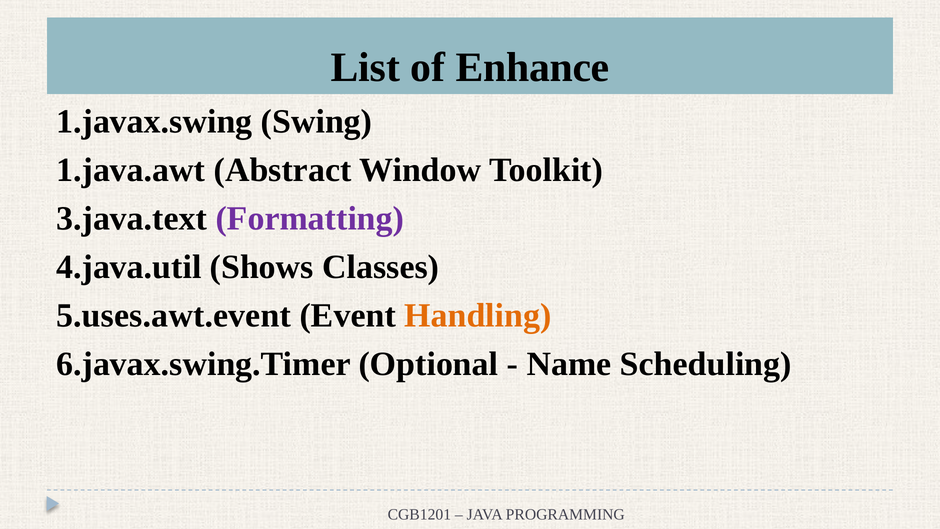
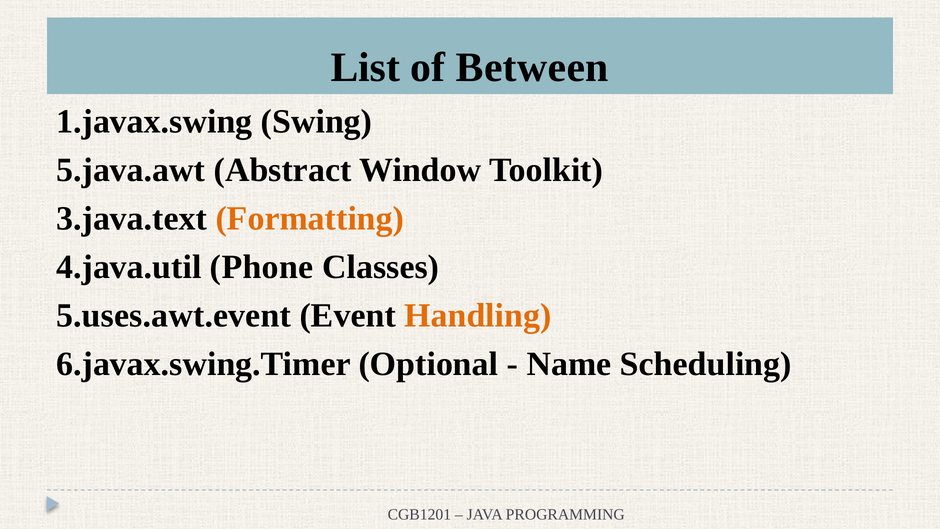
Enhance: Enhance -> Between (532, 67)
1.java.awt: 1.java.awt -> 5.java.awt (131, 170)
Formatting colour: purple -> orange (310, 218)
Shows: Shows -> Phone (262, 267)
